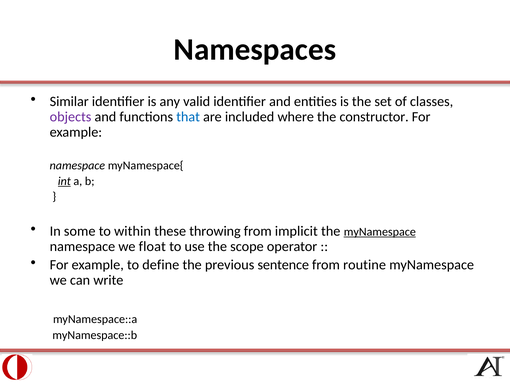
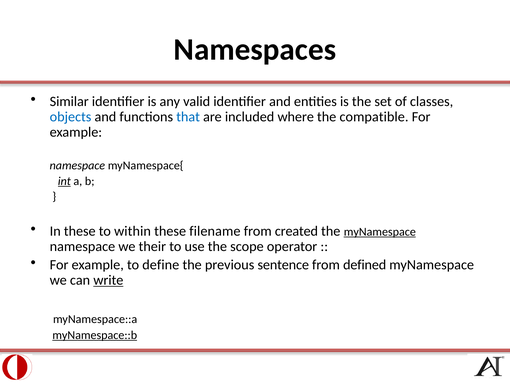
objects colour: purple -> blue (71, 117)
constructor: constructor -> compatible (374, 117)
In some: some -> these (80, 231)
throwing: throwing -> filename (215, 231)
implicit: implicit -> created (296, 231)
float: float -> their (152, 246)
routine: routine -> defined (365, 264)
write underline: none -> present (108, 280)
myNamespace::b underline: none -> present (95, 335)
